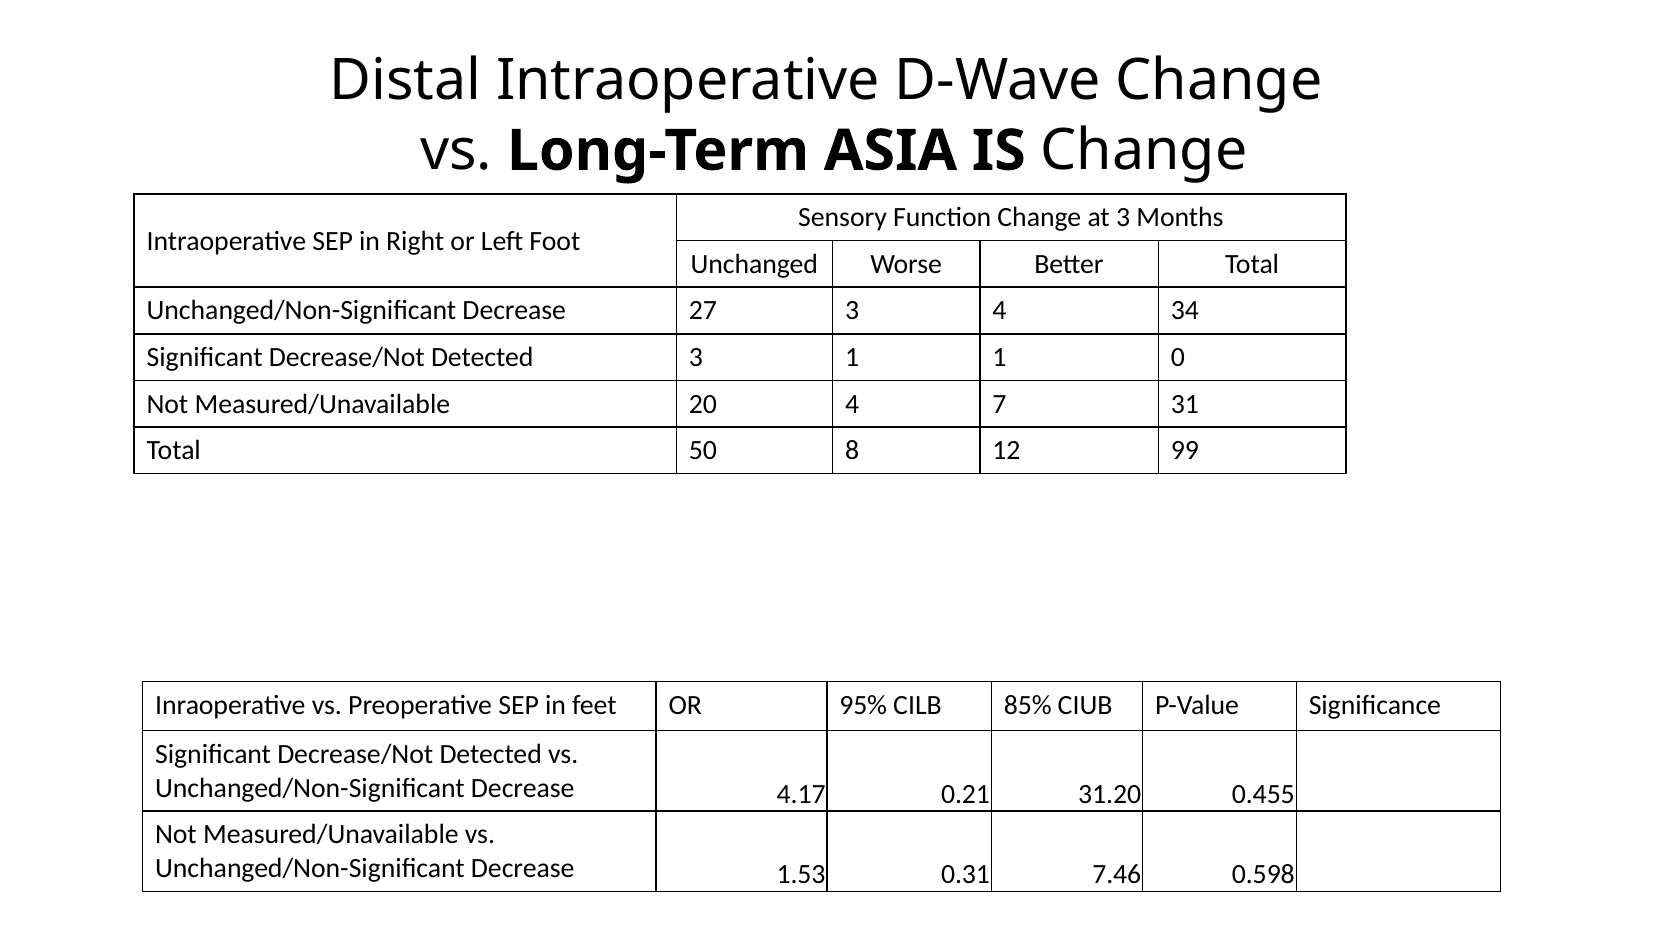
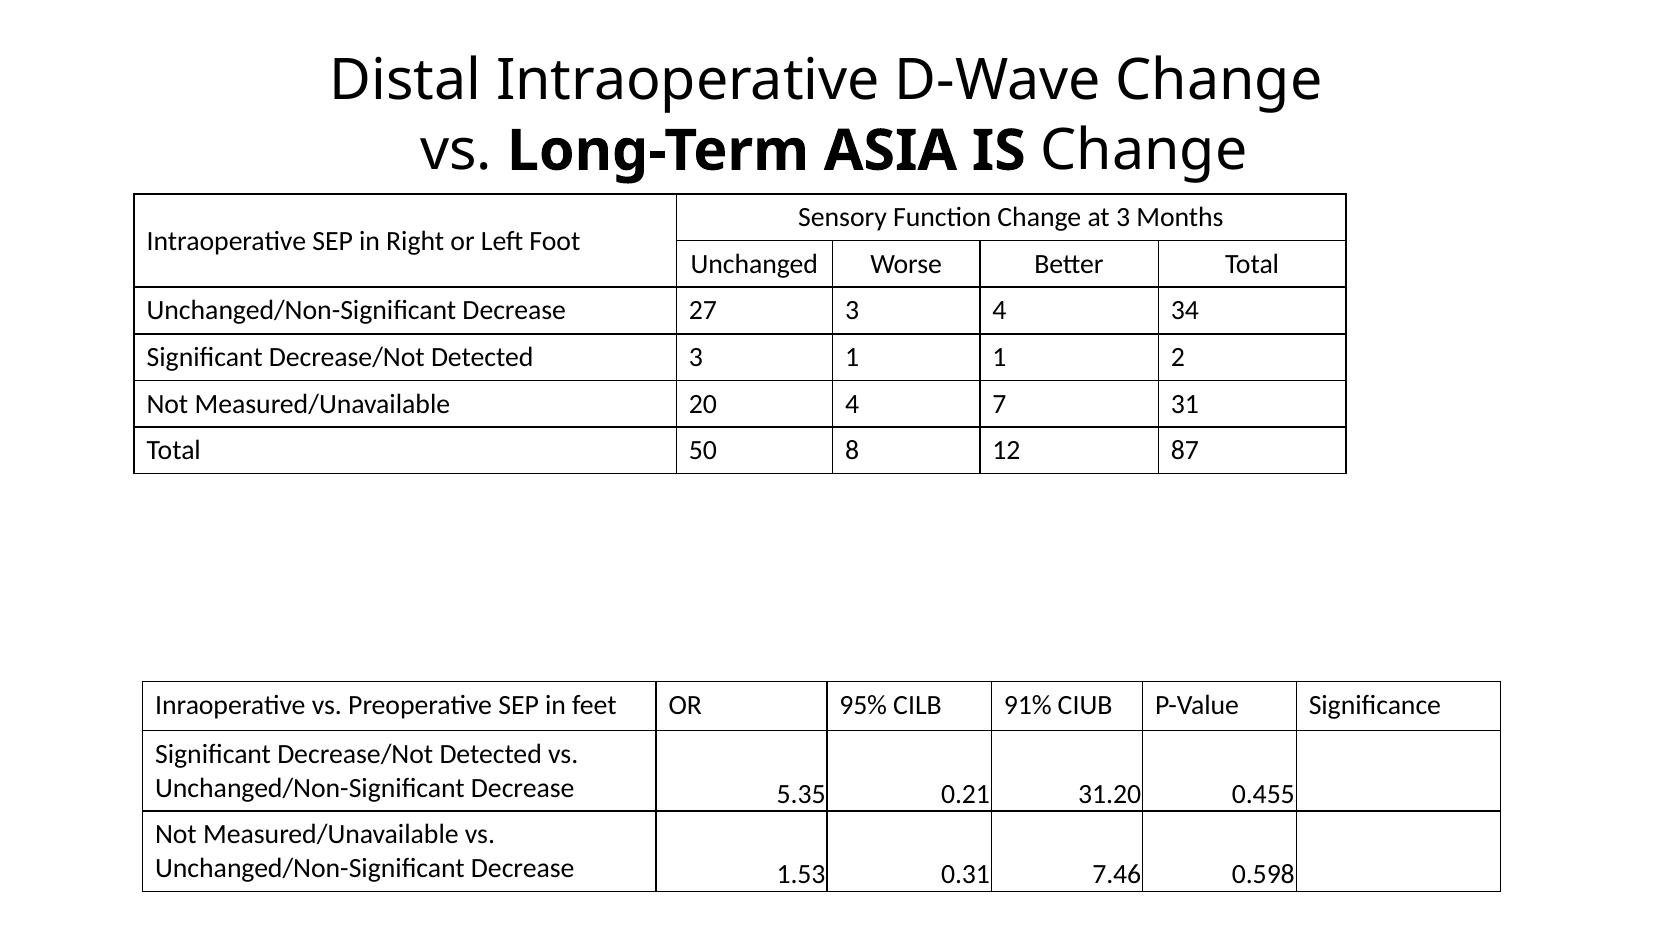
0: 0 -> 2 (1178, 357)
99: 99 -> 87 (1185, 450)
85%: 85% -> 91% (1028, 704)
4.17: 4.17 -> 5.35 (801, 794)
